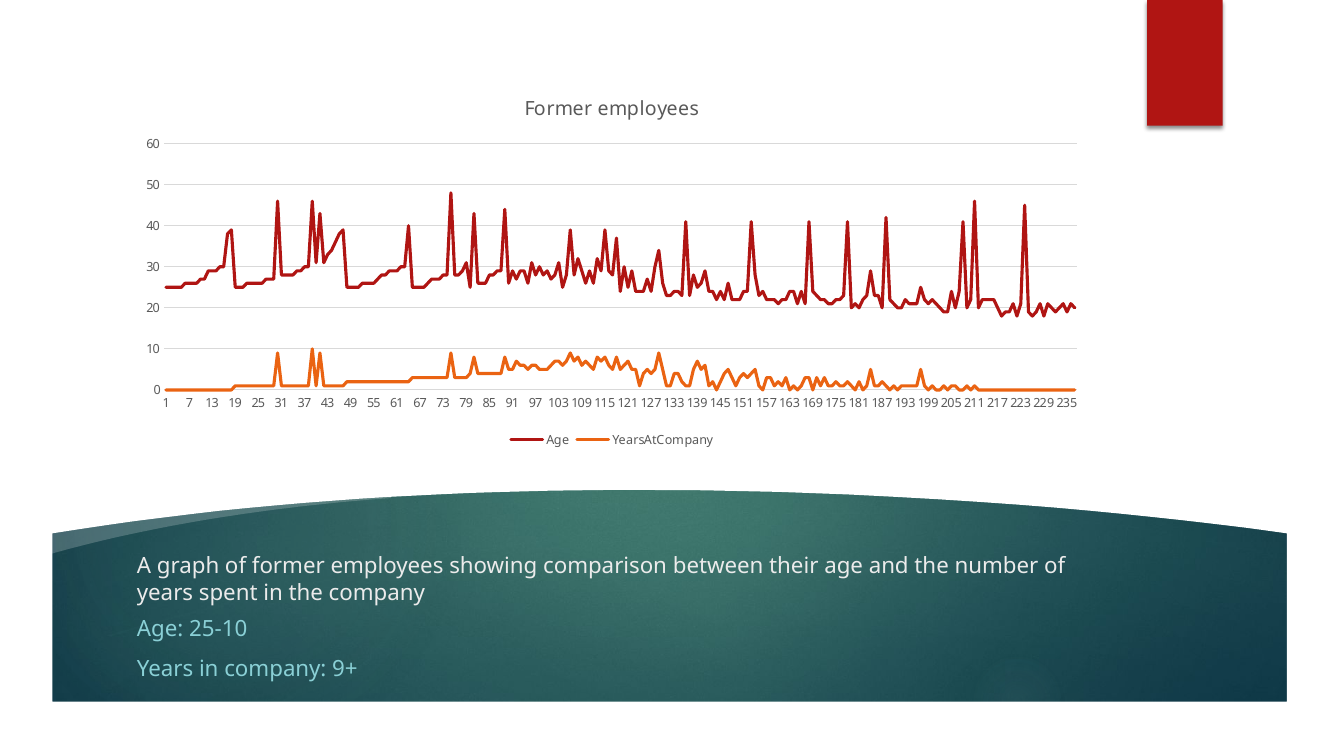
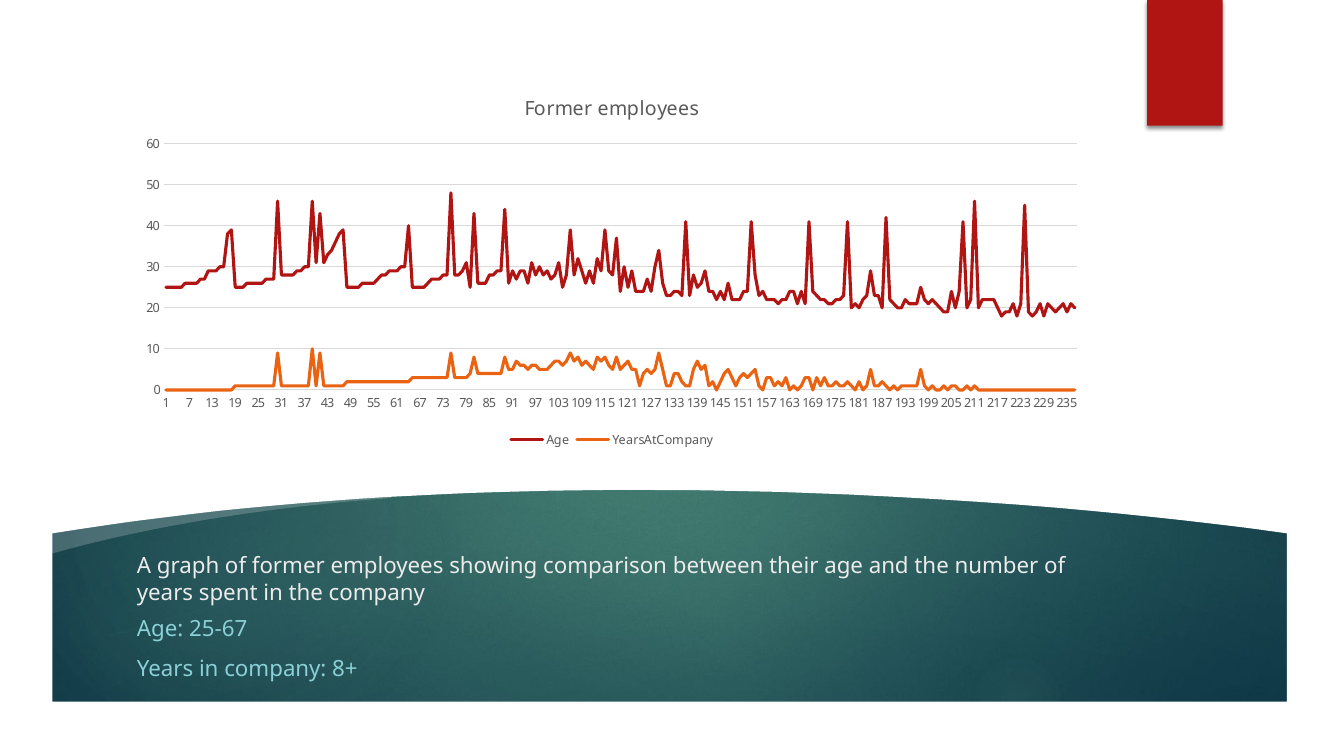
25-10: 25-10 -> 25-67 (218, 629)
9+: 9+ -> 8+ (345, 669)
